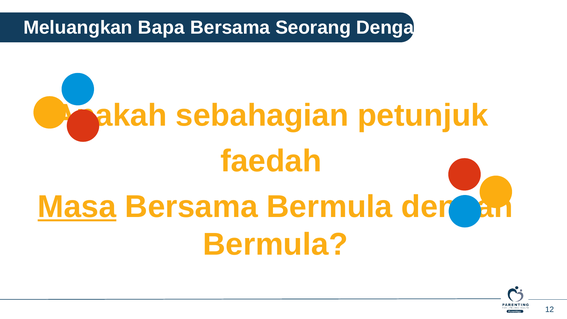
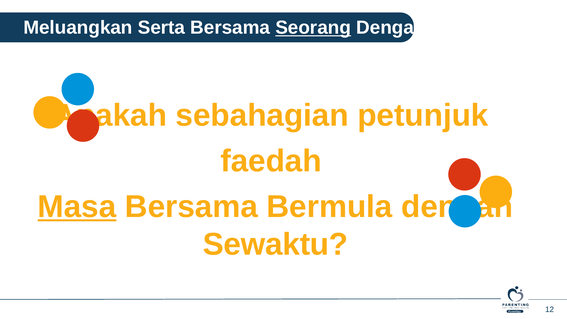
Bapa: Bapa -> Serta (161, 28)
Seorang underline: none -> present (313, 28)
Bermula: Bermula -> Sewaktu (276, 244)
